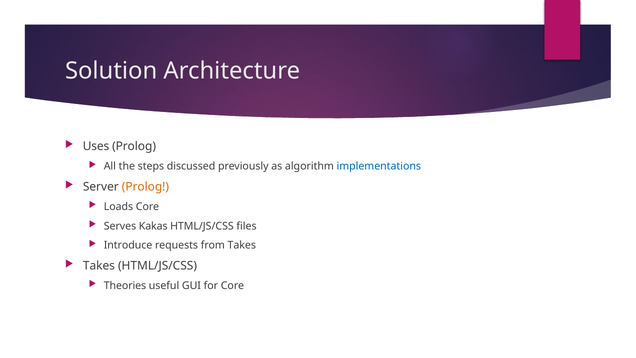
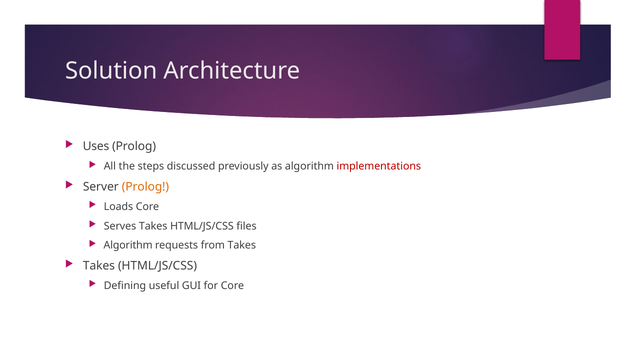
implementations colour: blue -> red (379, 166)
Serves Kakas: Kakas -> Takes (153, 226)
Introduce: Introduce -> Algorithm (128, 245)
Theories: Theories -> Defining (125, 285)
